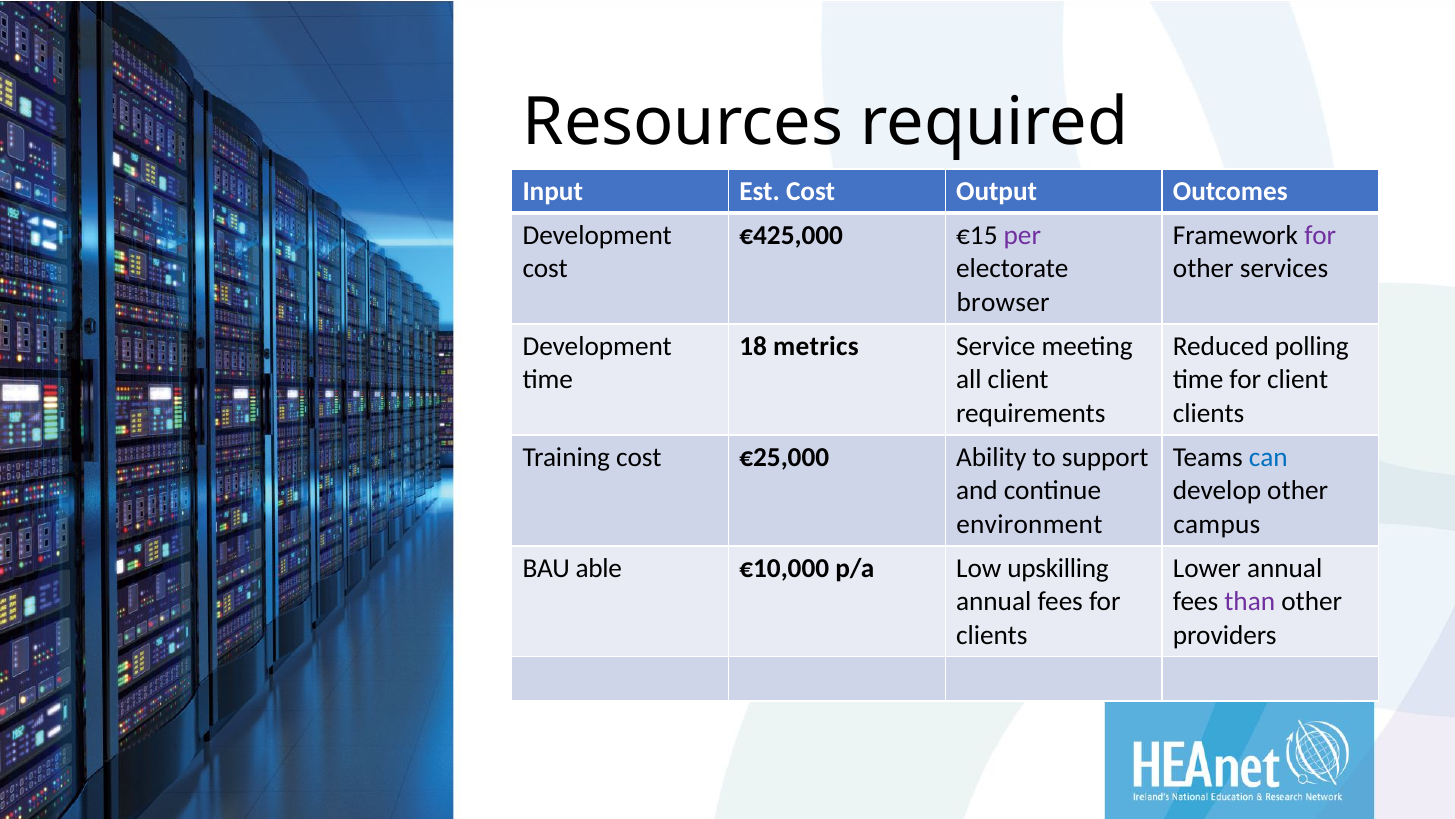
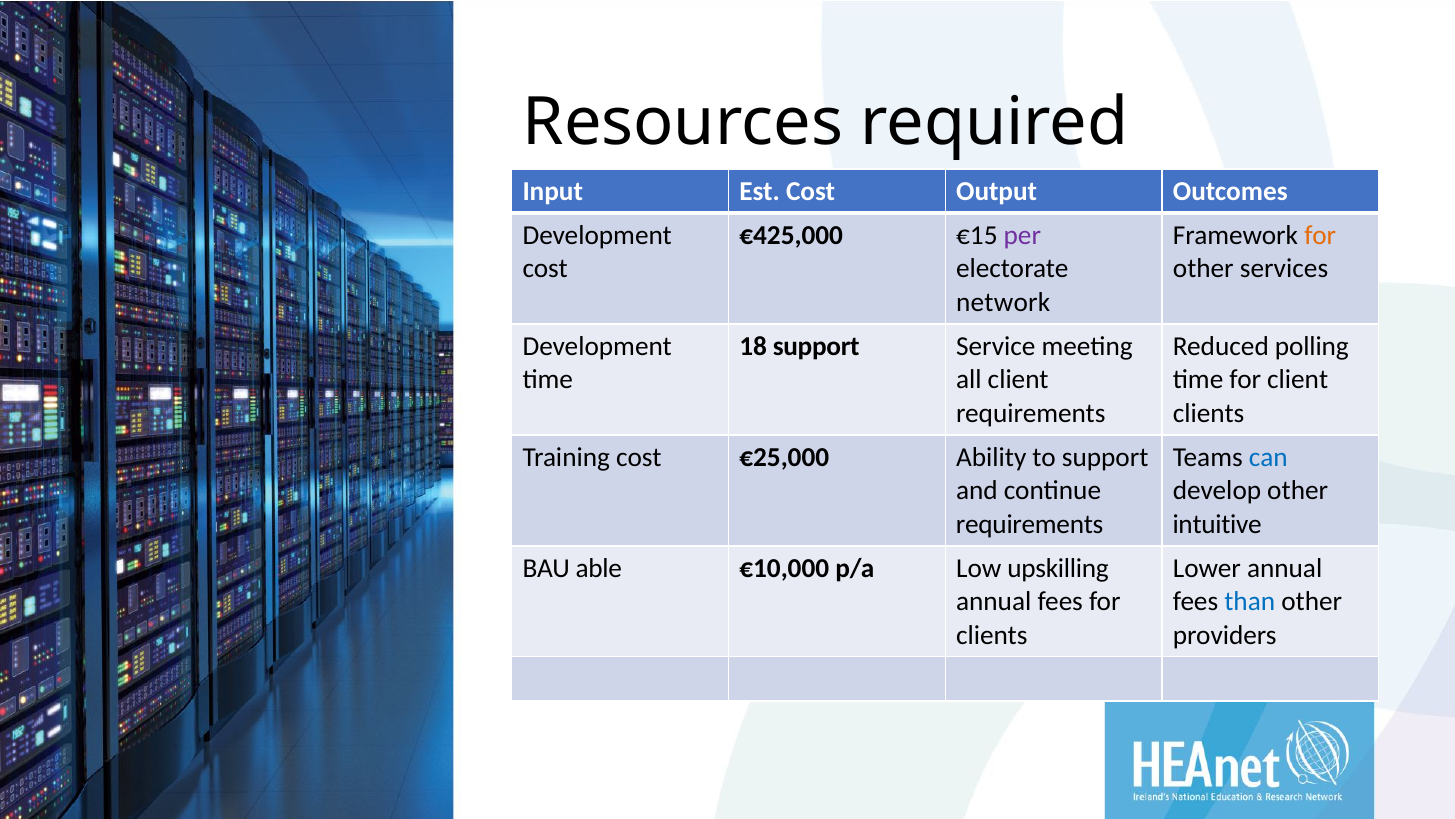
for colour: purple -> orange (1320, 235)
browser: browser -> network (1003, 302)
18 metrics: metrics -> support (816, 346)
environment: environment -> requirements (1030, 524)
campus: campus -> intuitive (1217, 524)
than colour: purple -> blue (1250, 601)
